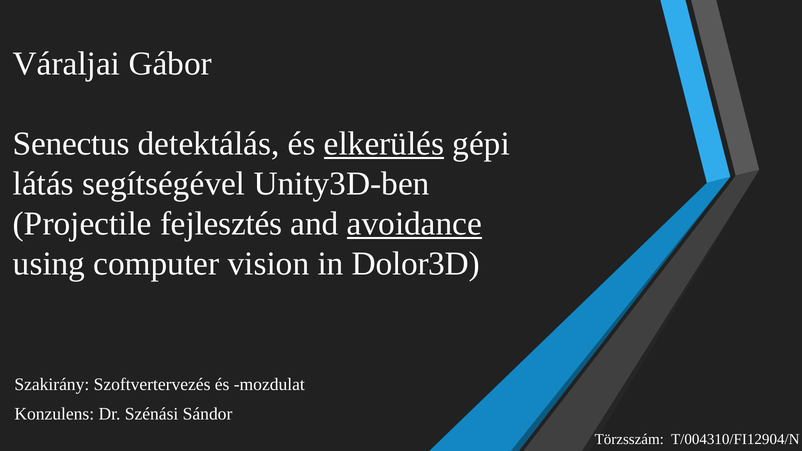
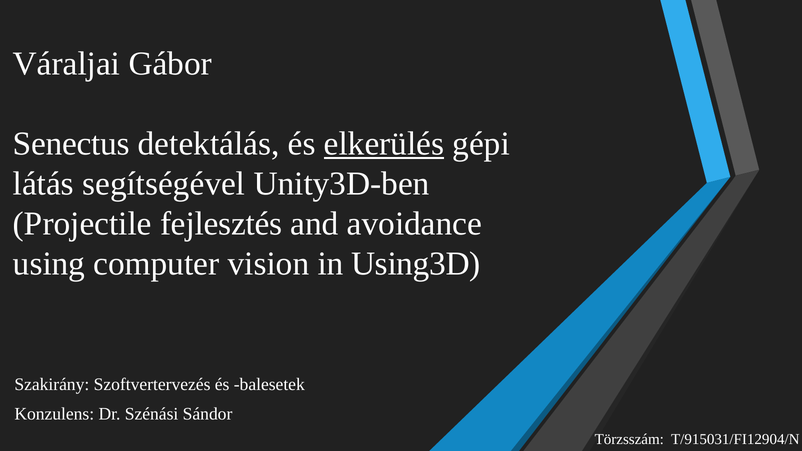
avoidance underline: present -> none (414, 224)
Dolor3D: Dolor3D -> Using3D (416, 264)
mozdulat: mozdulat -> balesetek (269, 384)
T/004310/FI12904/N: T/004310/FI12904/N -> T/915031/FI12904/N (735, 439)
